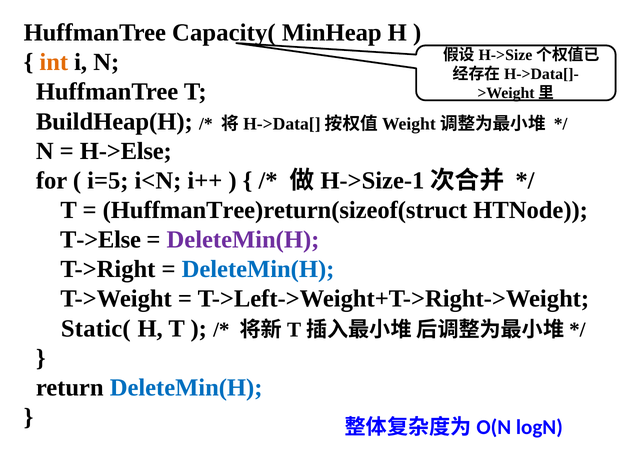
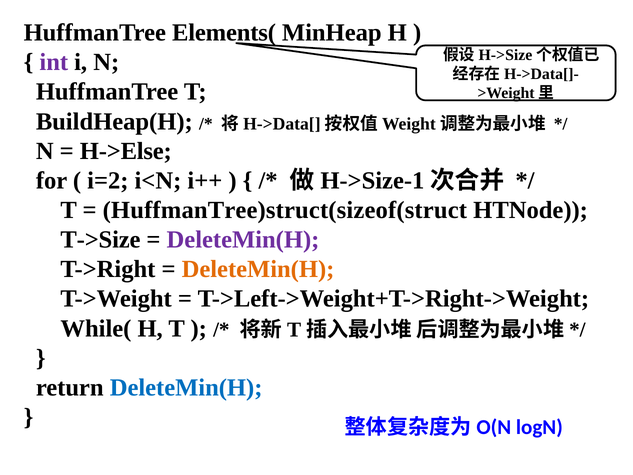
Capacity(: Capacity( -> Elements( (224, 33)
int colour: orange -> purple (54, 62)
i=5: i=5 -> i=2 (108, 180)
HuffmanTree)return(sizeof(struct: HuffmanTree)return(sizeof(struct -> HuffmanTree)struct(sizeof(struct (285, 210)
T->Else: T->Else -> T->Size (100, 240)
DeleteMin(H colour: blue -> orange (258, 269)
Static(: Static( -> While( (96, 328)
